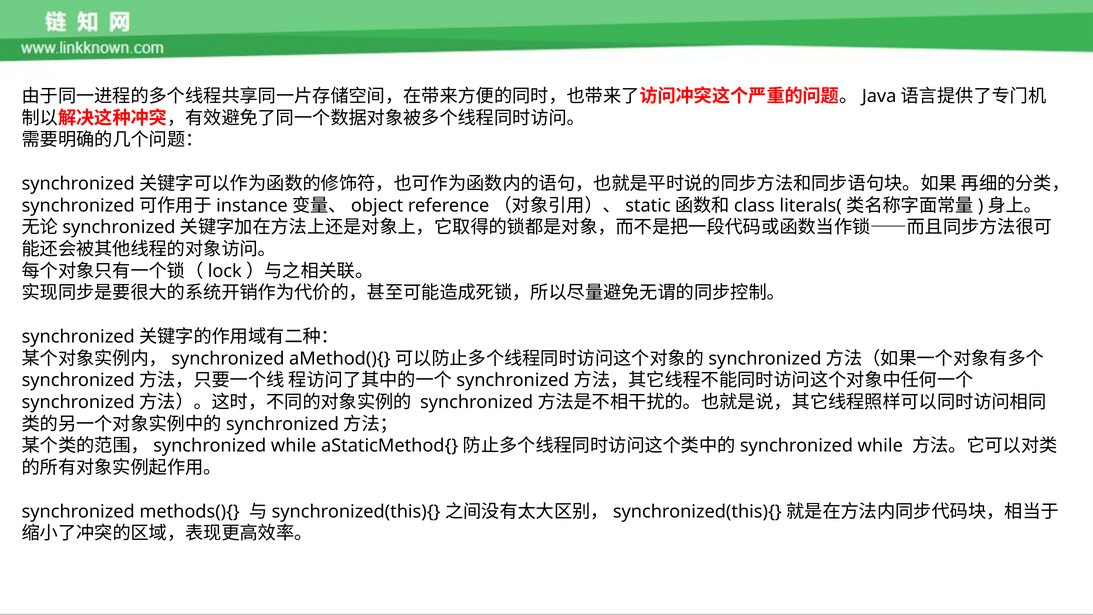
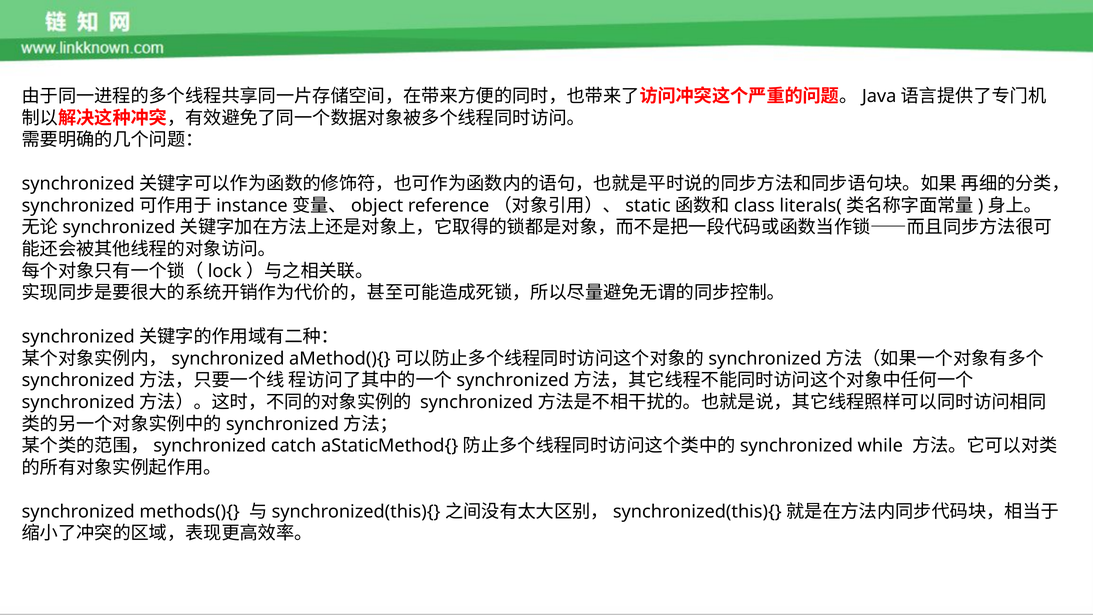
while: while -> catch (294, 446)
